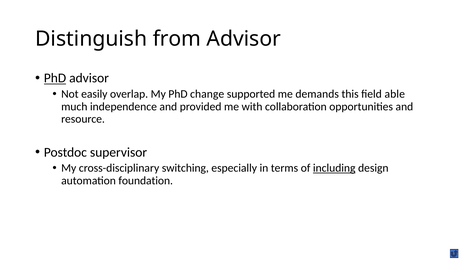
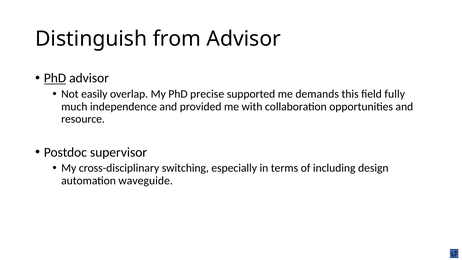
change: change -> precise (207, 94)
able: able -> fully (395, 94)
including underline: present -> none (334, 168)
foundation: foundation -> waveguide (146, 181)
